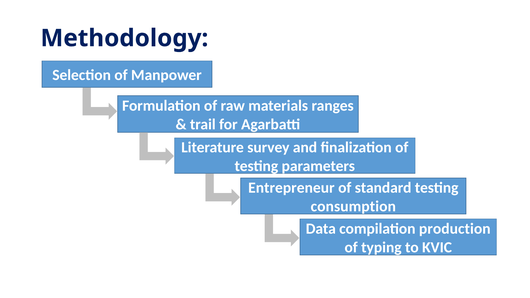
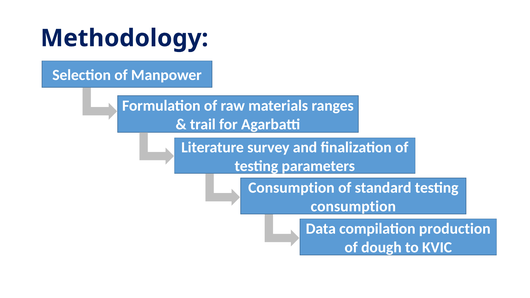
Entrepreneur: Entrepreneur -> Consumption (291, 188)
typing: typing -> dough (381, 247)
